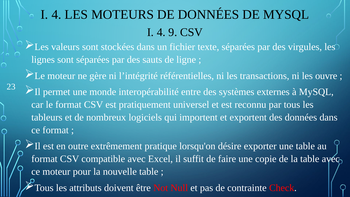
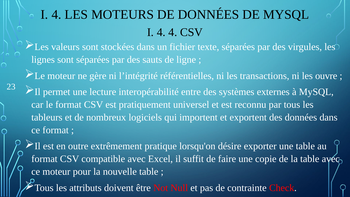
4 9: 9 -> 4 (173, 32)
monde: monde -> lecture (103, 92)
